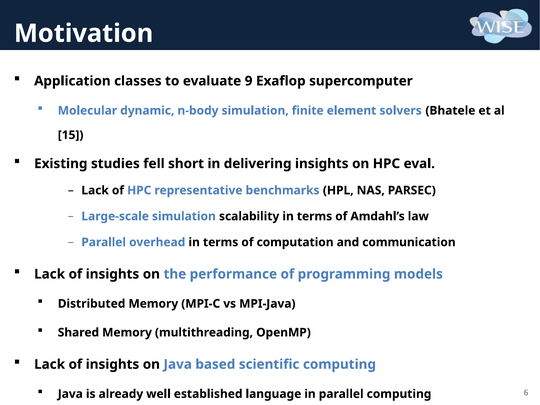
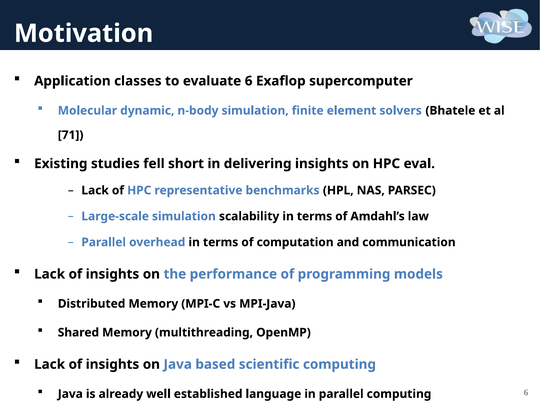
evaluate 9: 9 -> 6 (249, 81)
15: 15 -> 71 (71, 135)
